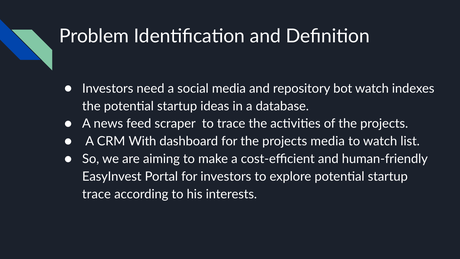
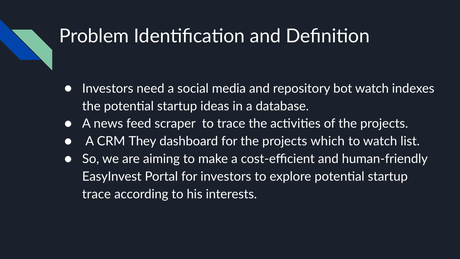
With: With -> They (142, 141)
projects media: media -> which (328, 141)
